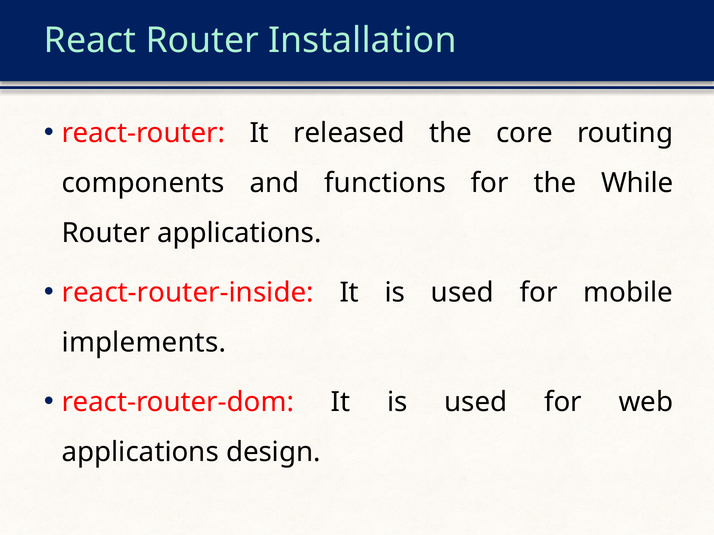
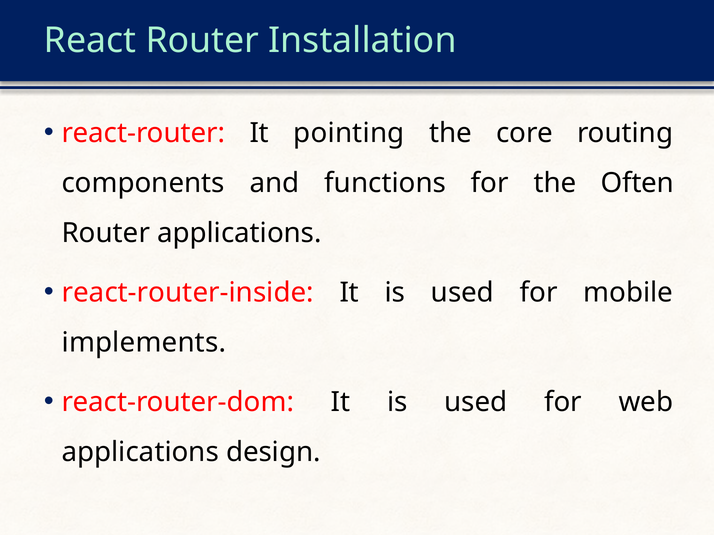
released: released -> pointing (349, 133)
While: While -> Often (637, 183)
